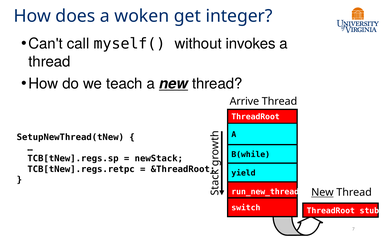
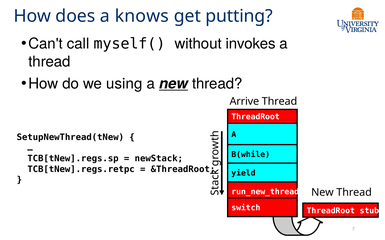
woken: woken -> knows (142, 16)
integer: integer -> putting (239, 16)
teach: teach -> using (124, 84)
New underline: present -> none (322, 193)
